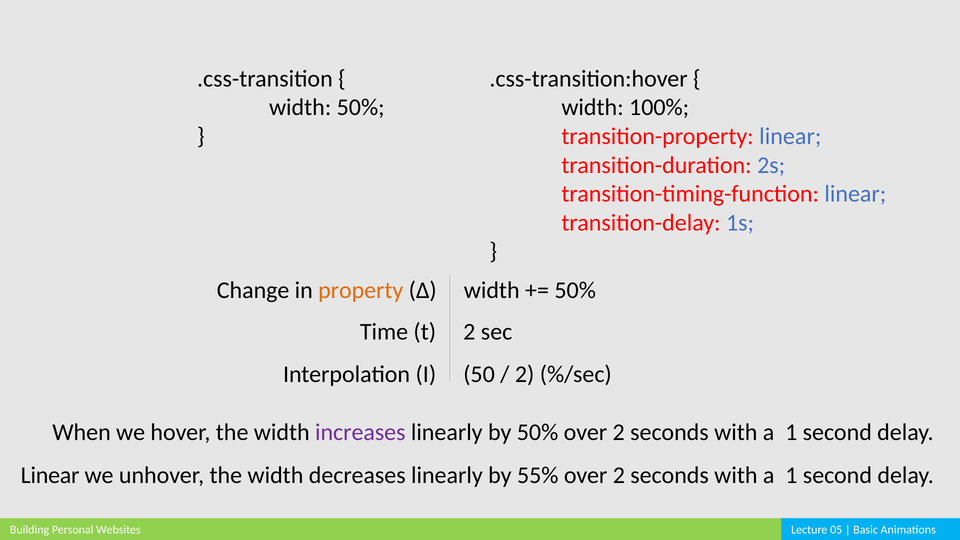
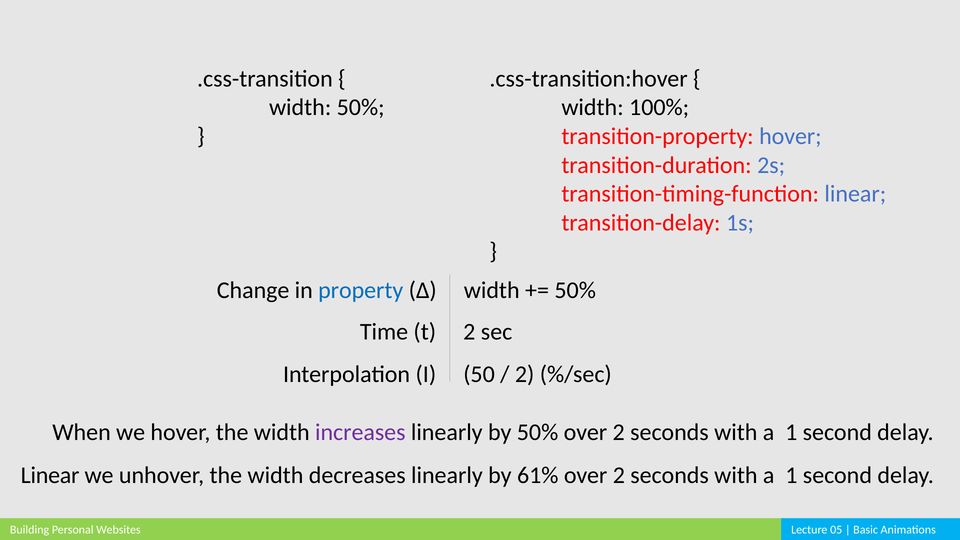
transition-property linear: linear -> hover (790, 136)
property colour: orange -> blue (361, 290)
55%: 55% -> 61% (538, 475)
